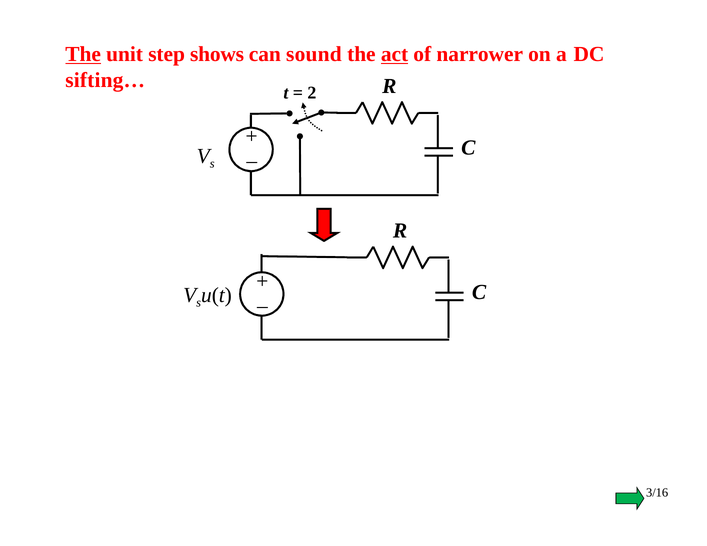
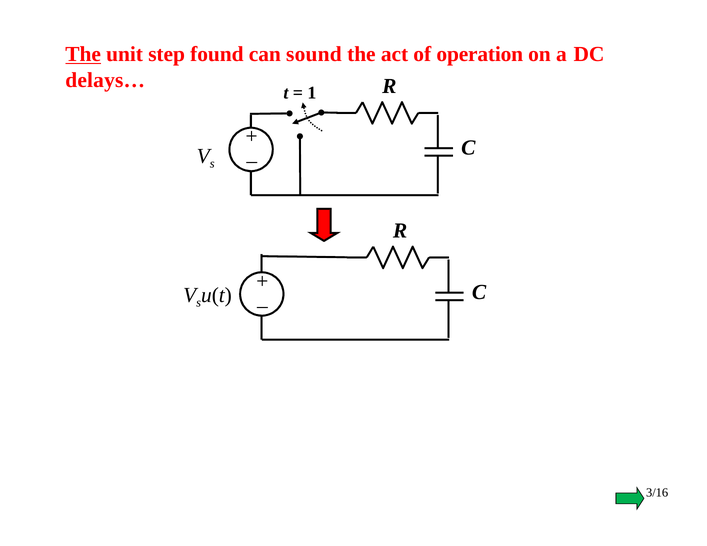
shows: shows -> found (217, 54)
act underline: present -> none (395, 54)
narrower: narrower -> operation (480, 54)
sifting…: sifting… -> delays… (105, 80)
2: 2 -> 1 (312, 93)
